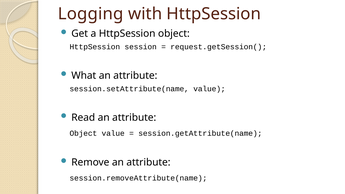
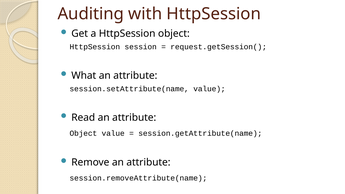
Logging: Logging -> Auditing (91, 14)
